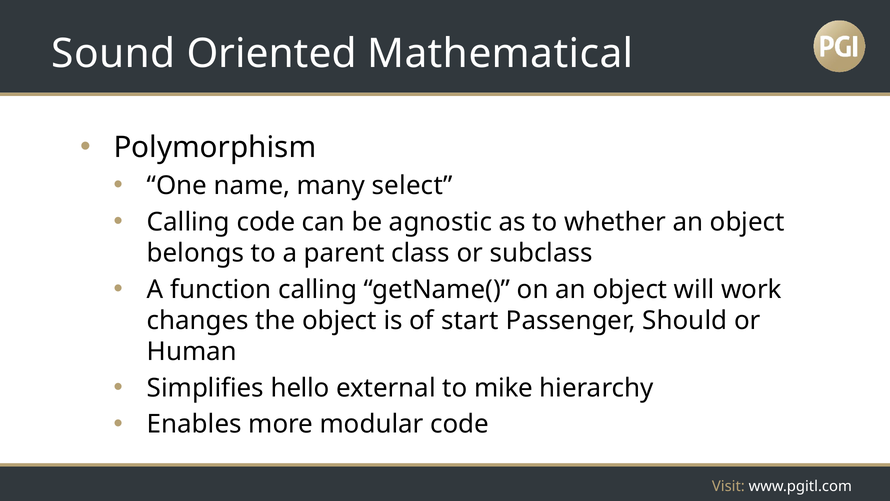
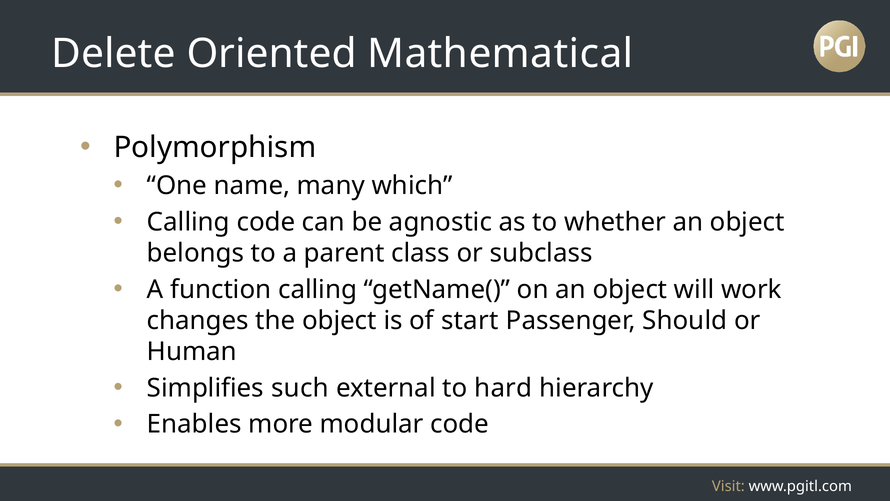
Sound: Sound -> Delete (113, 54)
select: select -> which (412, 186)
hello: hello -> such (300, 388)
mike: mike -> hard (503, 388)
